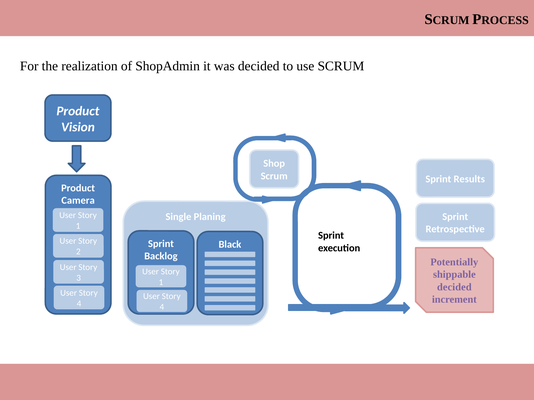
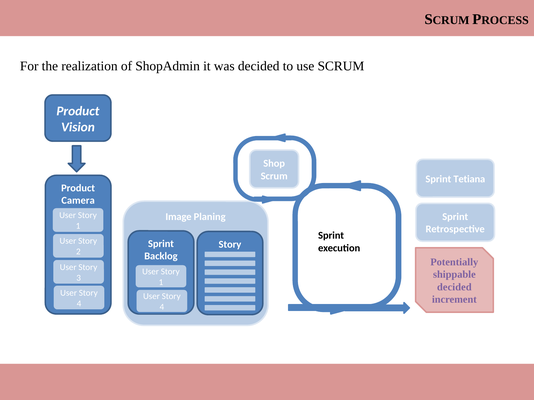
Sprint Results: Results -> Tetiana (469, 179)
Single: Single -> Image (179, 217)
Black: Black -> Story (230, 245)
